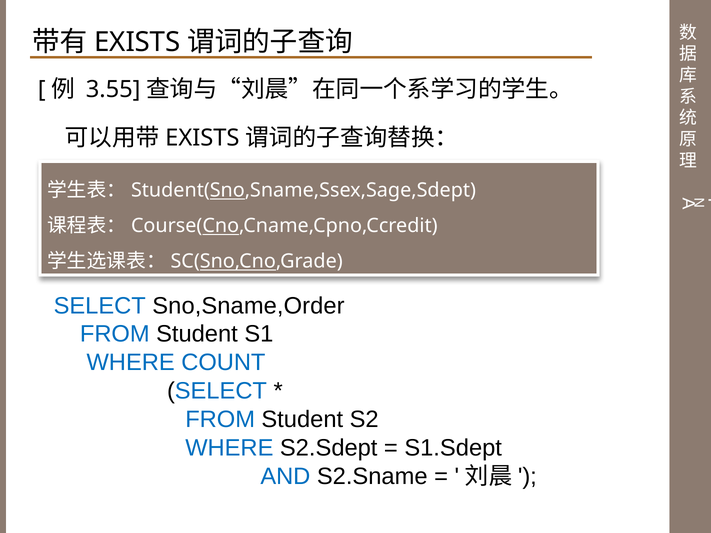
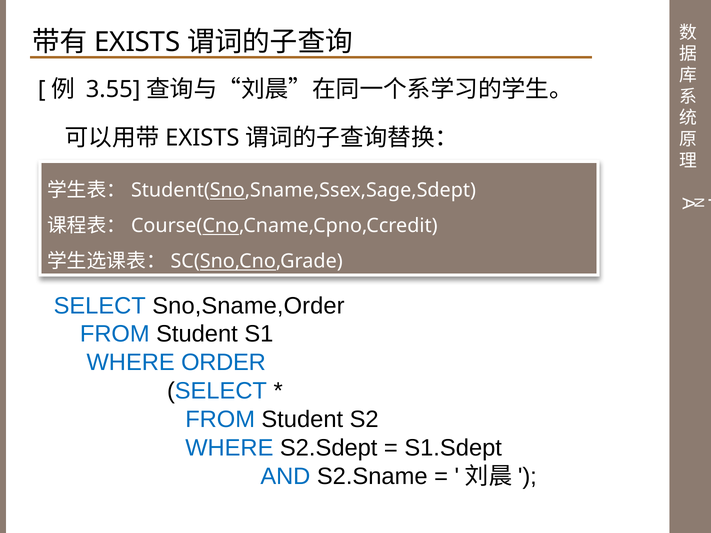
COUNT: COUNT -> ORDER (223, 363)
